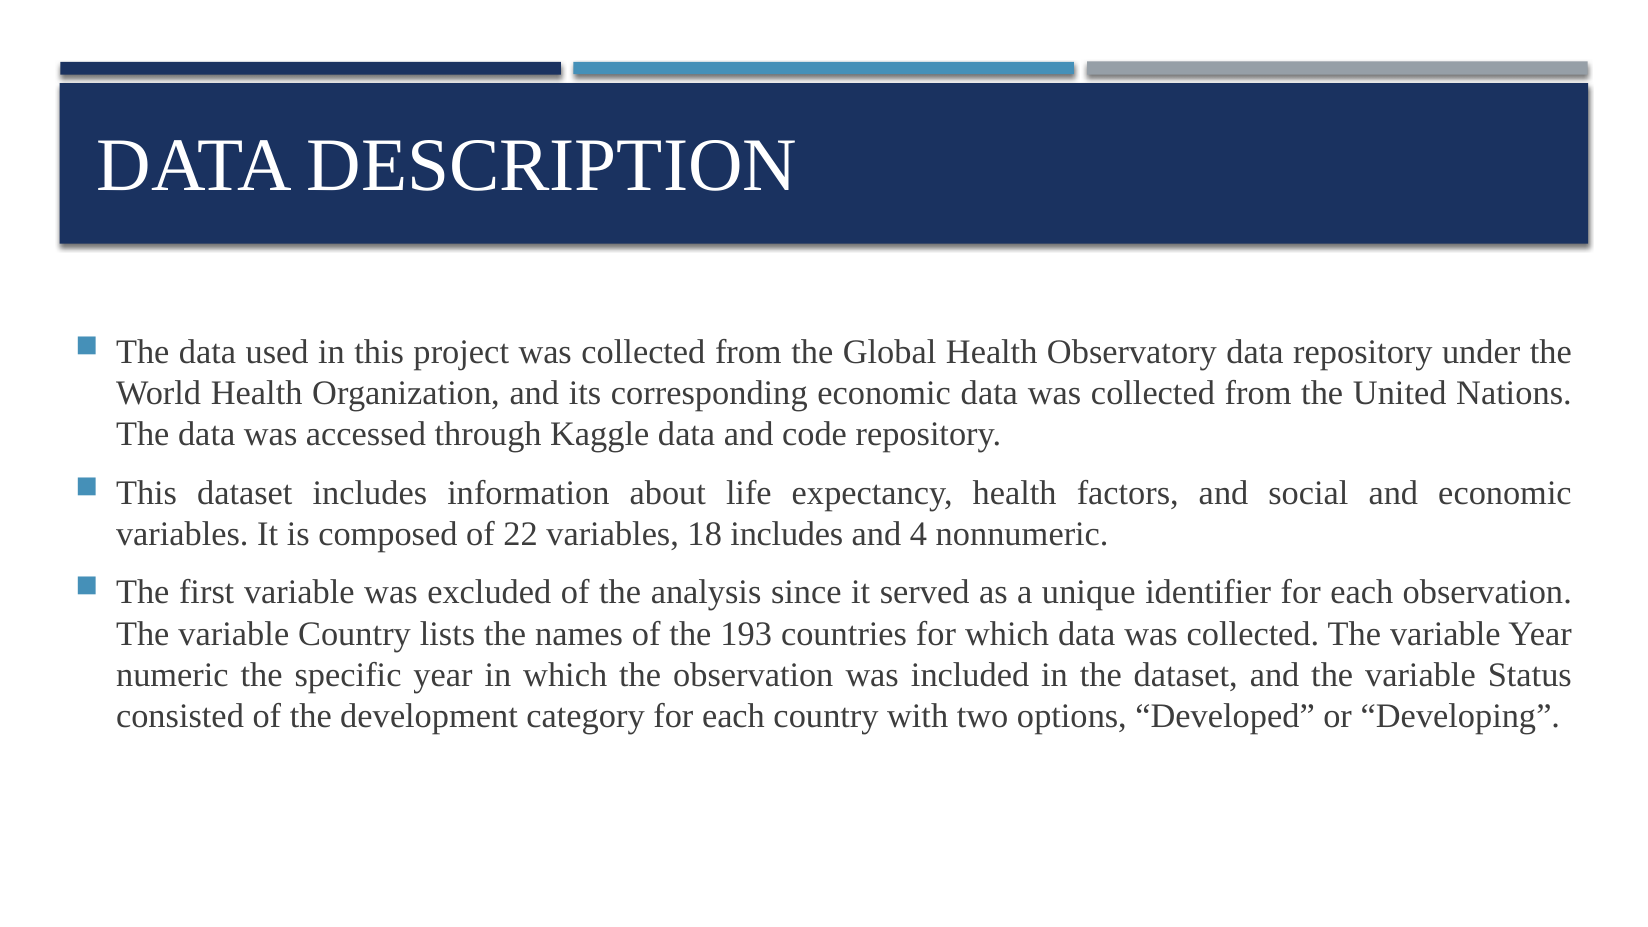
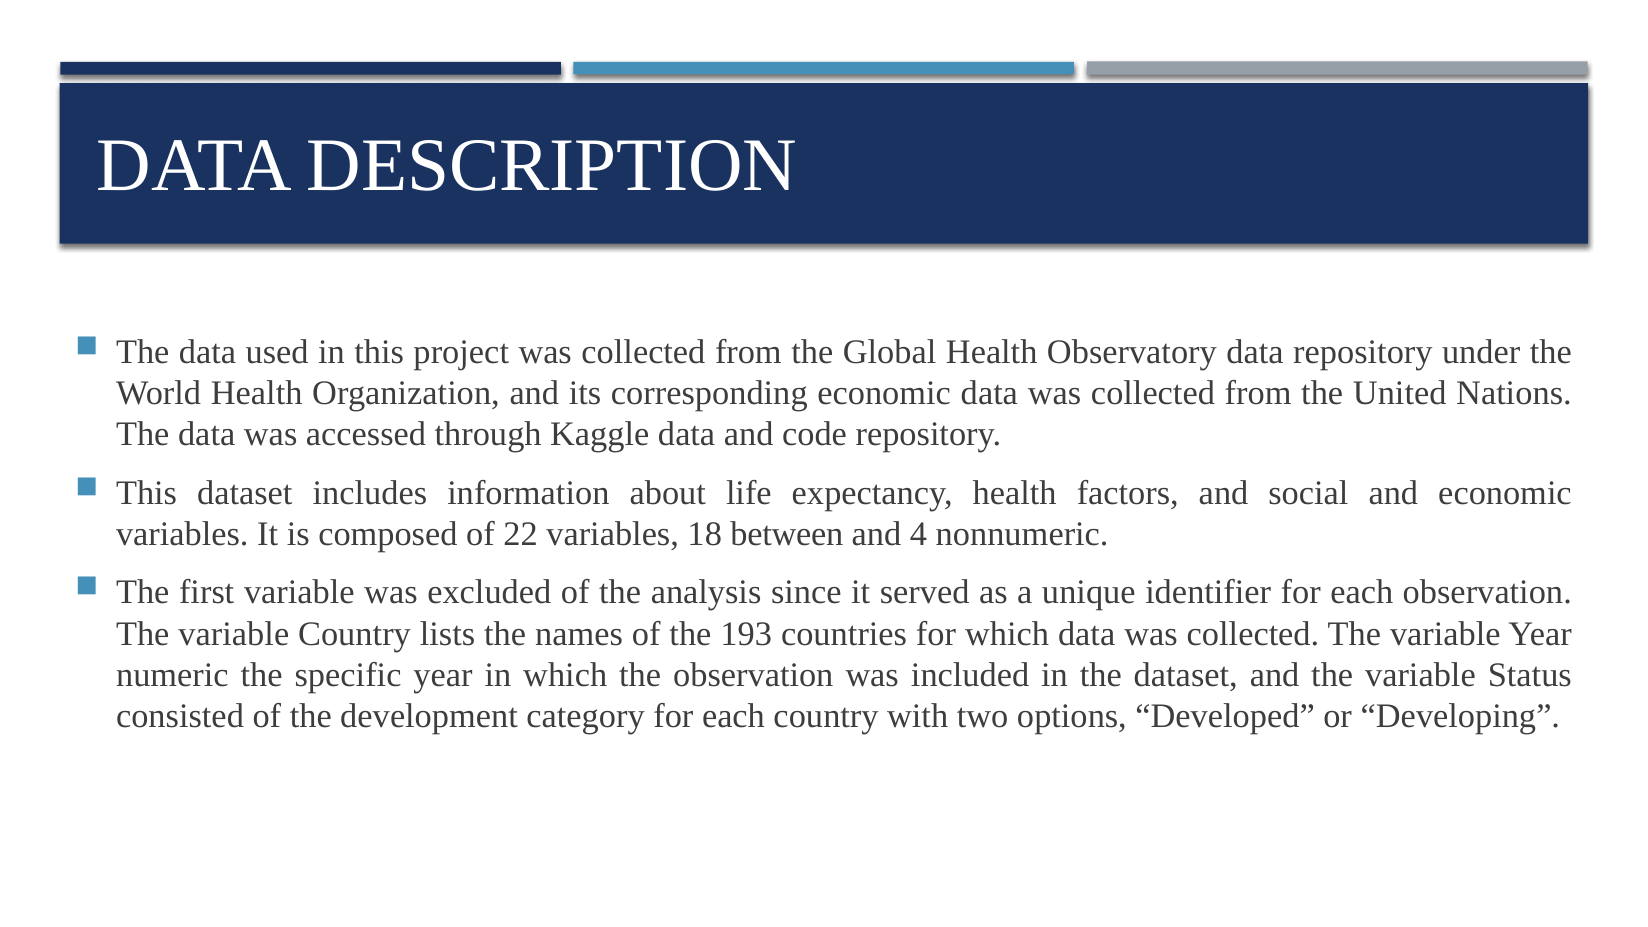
18 includes: includes -> between (787, 534)
